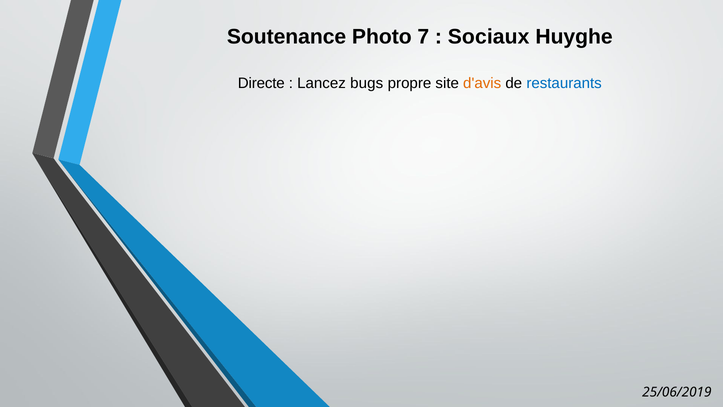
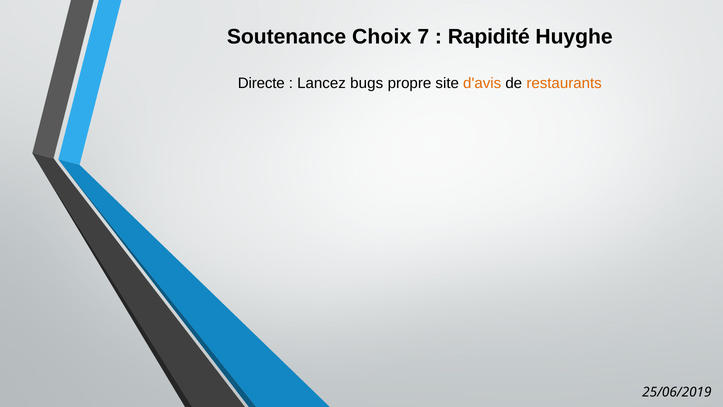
Photo: Photo -> Choix (382, 37)
Sociaux: Sociaux -> Rapidité (489, 37)
restaurants colour: blue -> orange (564, 83)
